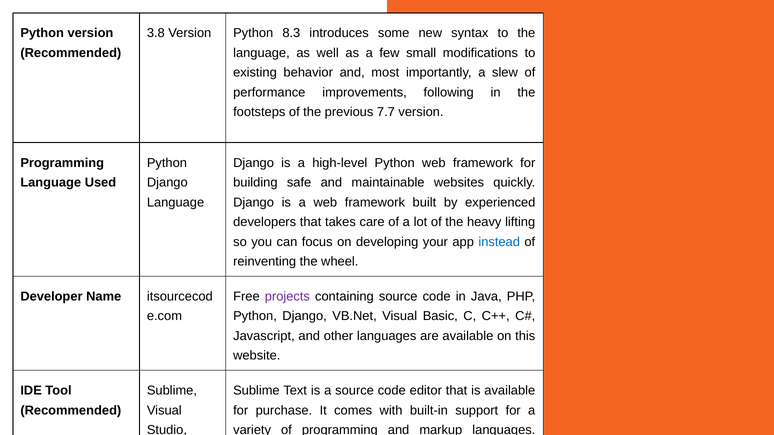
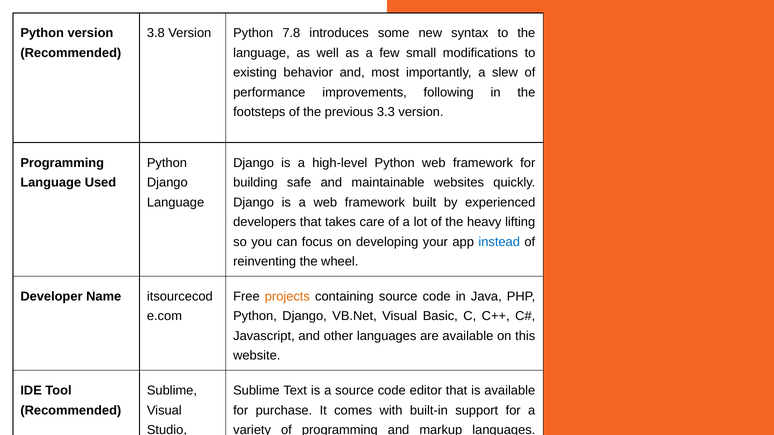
8.3: 8.3 -> 7.8 (291, 33)
7.7: 7.7 -> 3.3 (386, 112)
projects colour: purple -> orange (287, 297)
